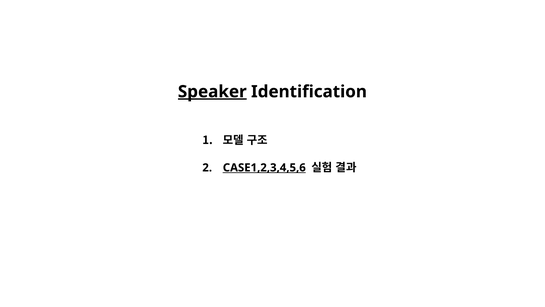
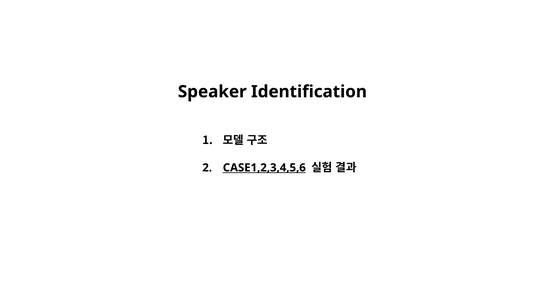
Speaker underline: present -> none (212, 92)
